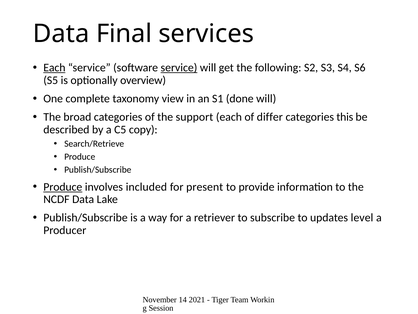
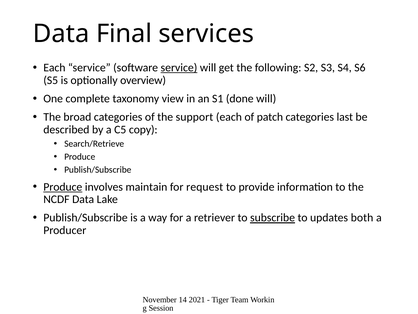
Each underline: present -> none (54, 68)
differ: differ -> patch (270, 117)
this: this -> last (345, 117)
included: included -> maintain (146, 187)
present: present -> request (205, 187)
subscribe underline: none -> present (273, 217)
level: level -> both (362, 217)
